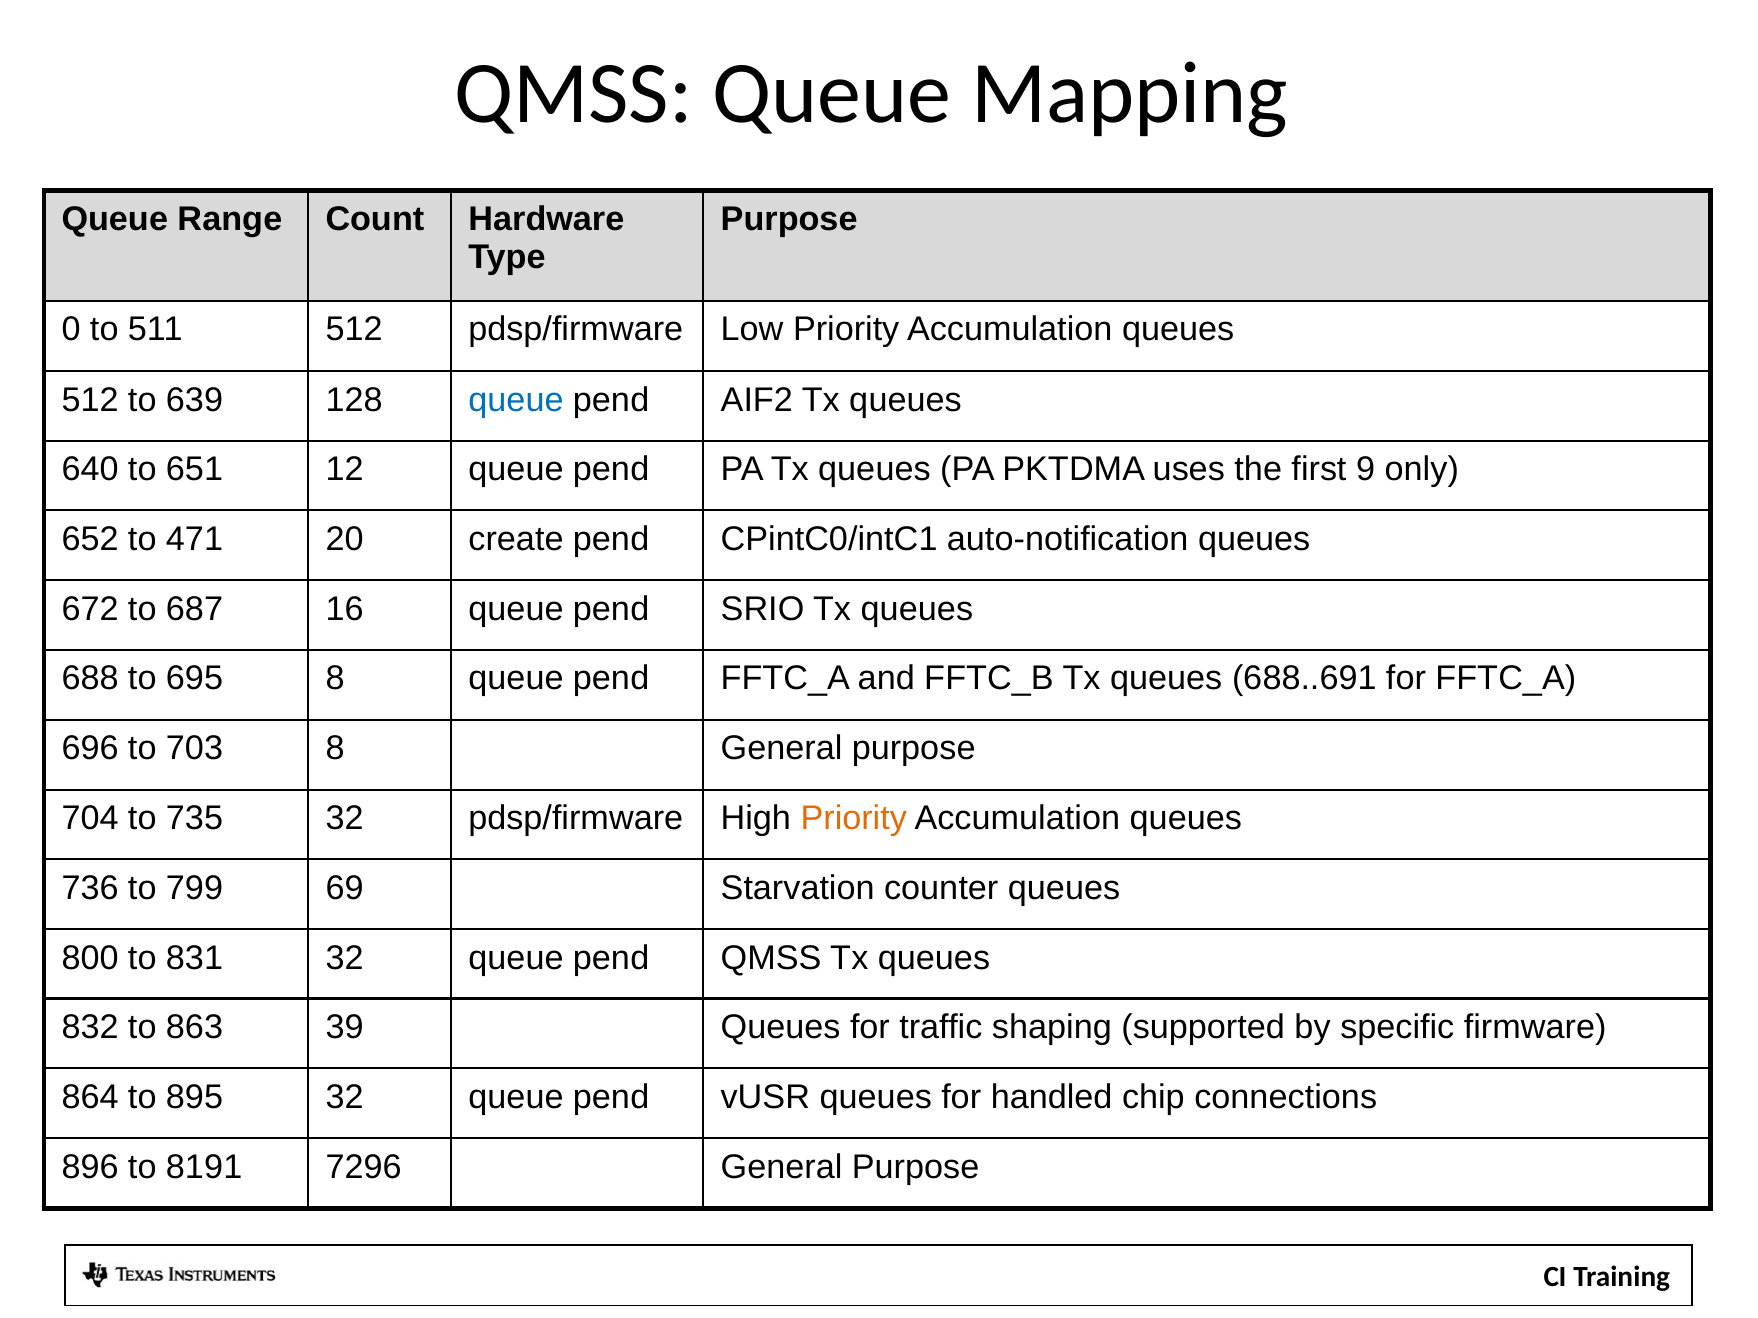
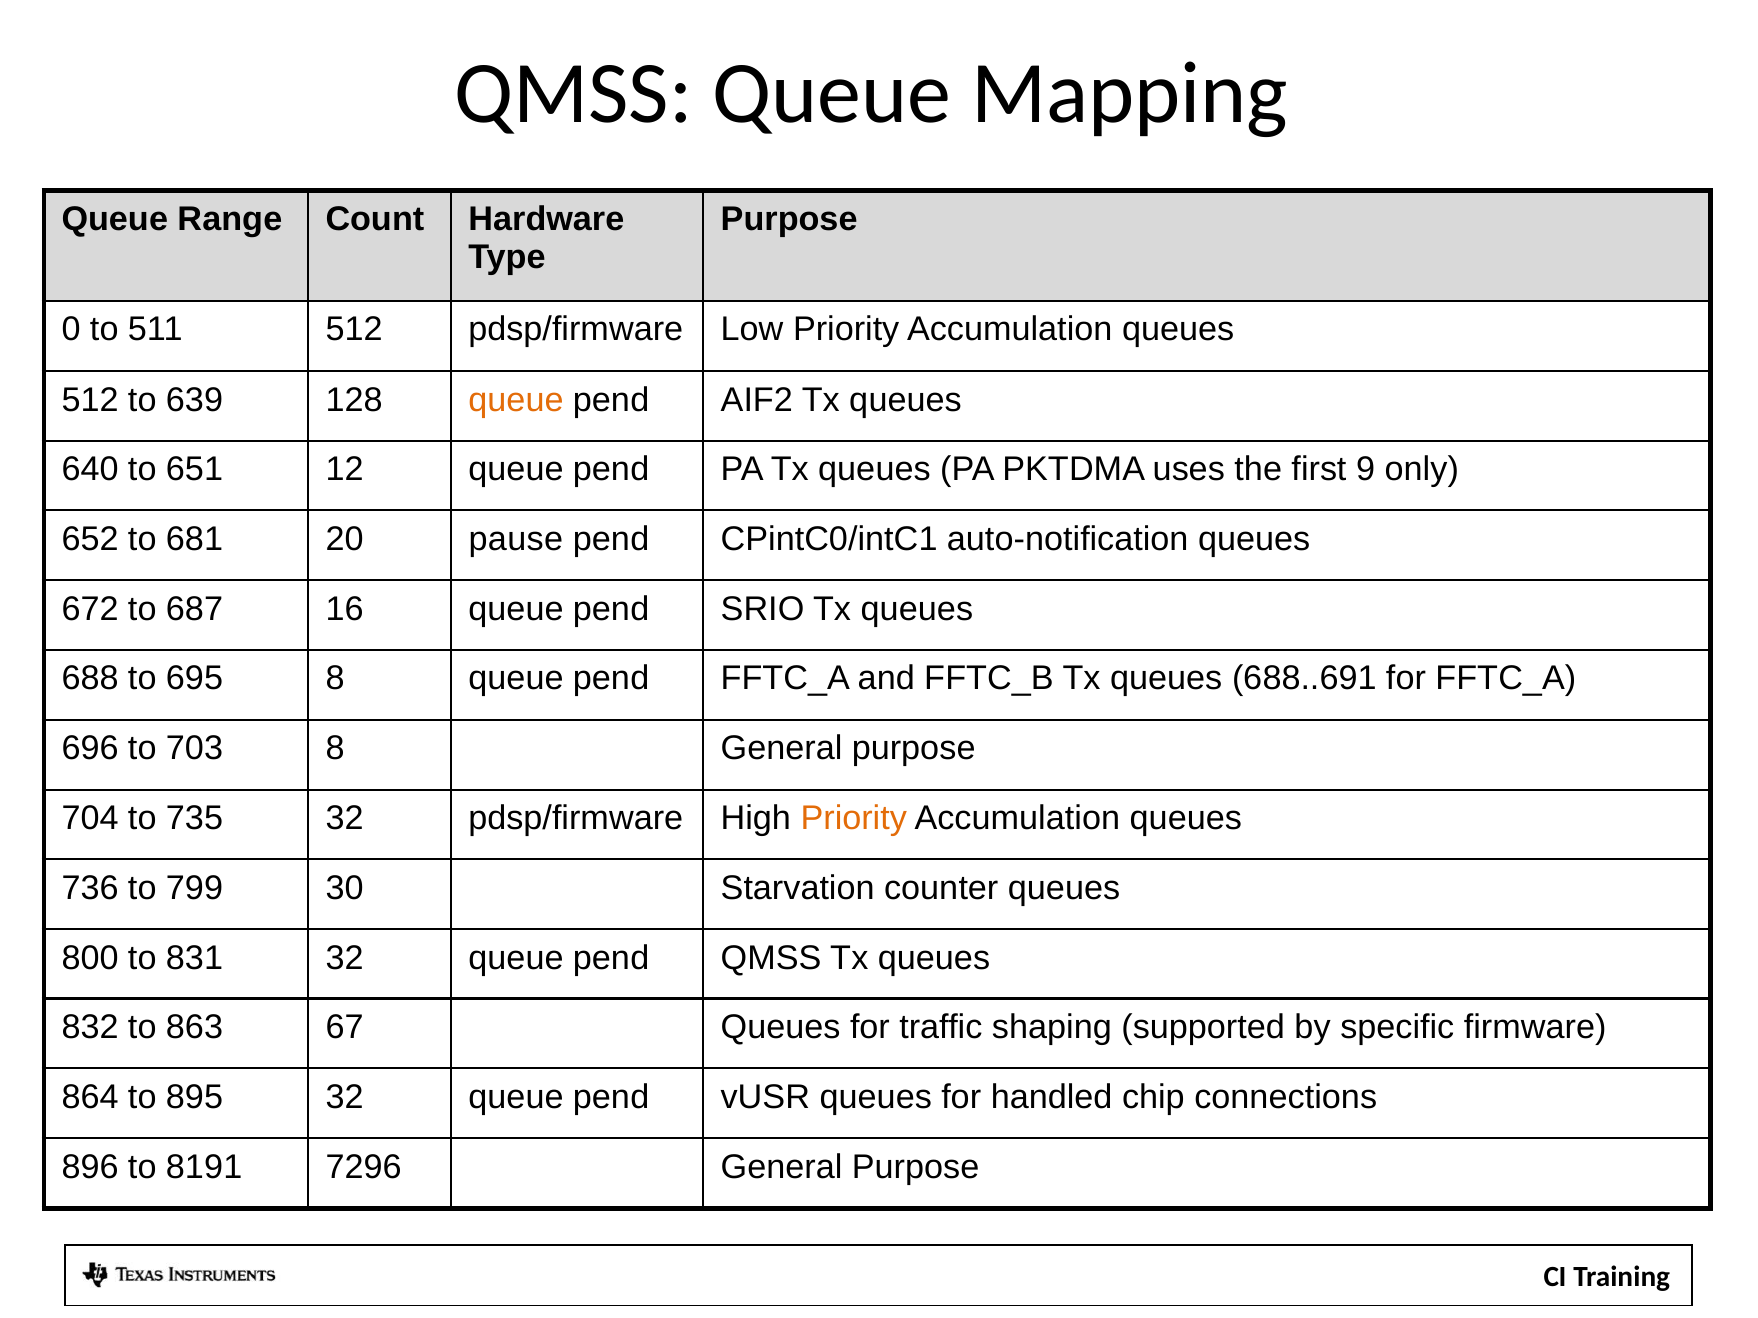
queue colour: blue -> orange (516, 400)
471: 471 -> 681 (194, 539)
create: create -> pause (516, 539)
69: 69 -> 30 (345, 888)
39: 39 -> 67 (345, 1027)
